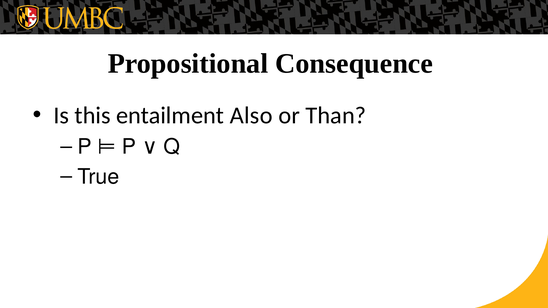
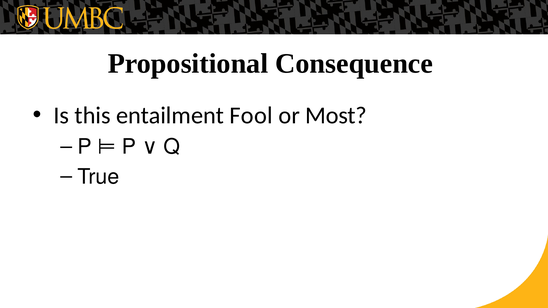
Also: Also -> Fool (251, 116)
Than: Than -> Most (336, 116)
